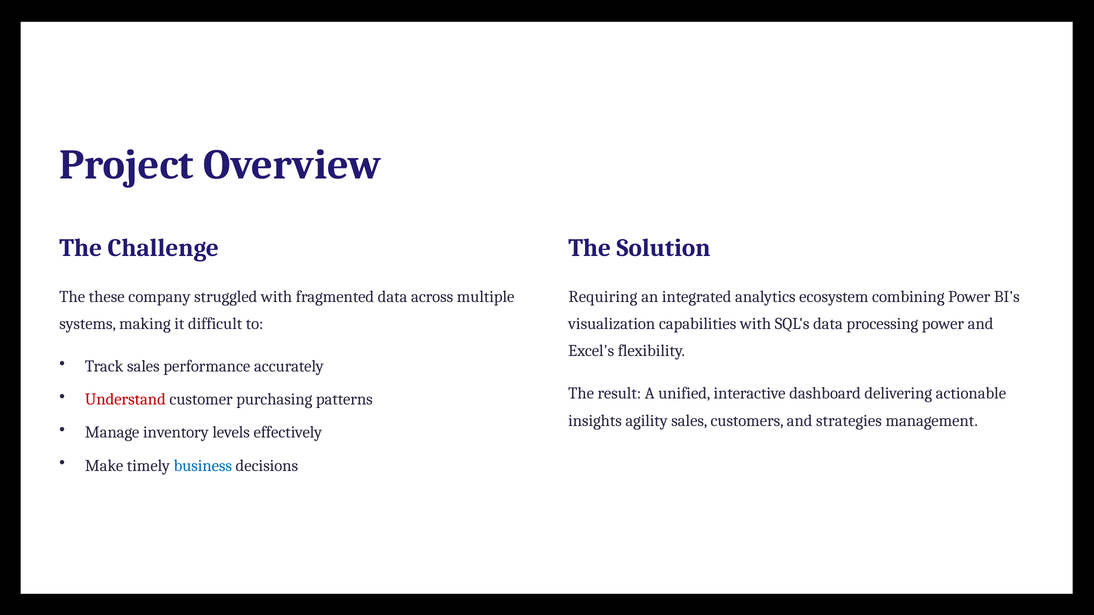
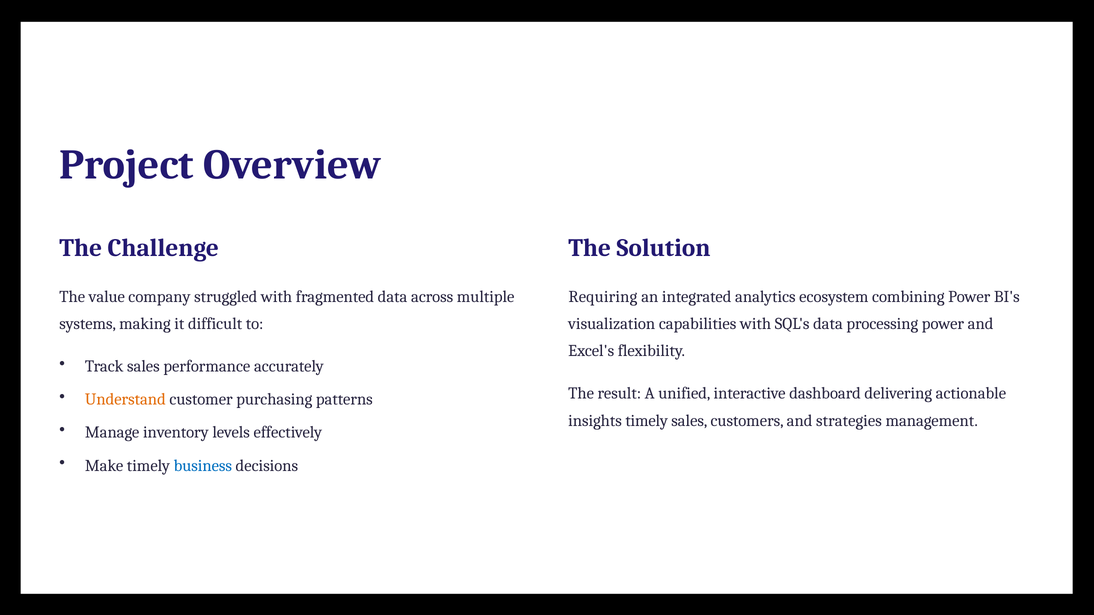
these: these -> value (107, 297)
Understand colour: red -> orange (125, 400)
insights agility: agility -> timely (647, 421)
